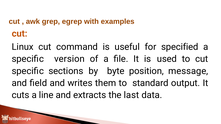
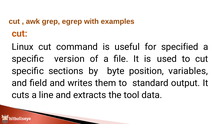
message: message -> variables (188, 71)
last: last -> tool (132, 95)
